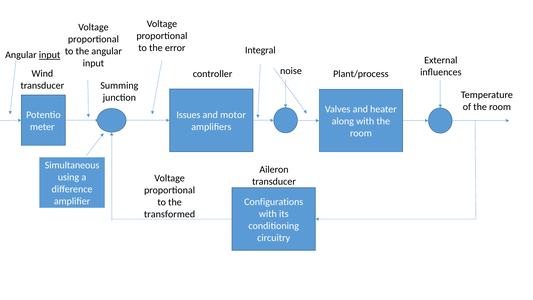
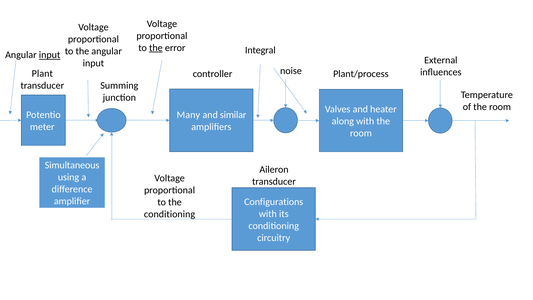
the underline: none -> present (156, 48)
Wind: Wind -> Plant (42, 73)
Issues: Issues -> Many (188, 115)
motor: motor -> similar (233, 115)
transformed: transformed -> conditioning (170, 214)
